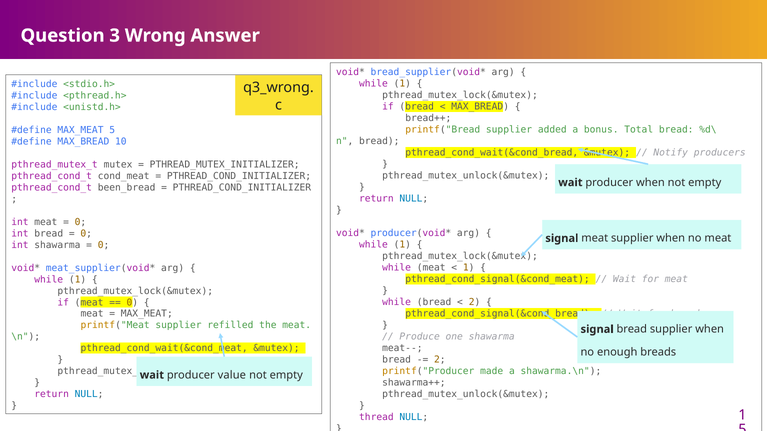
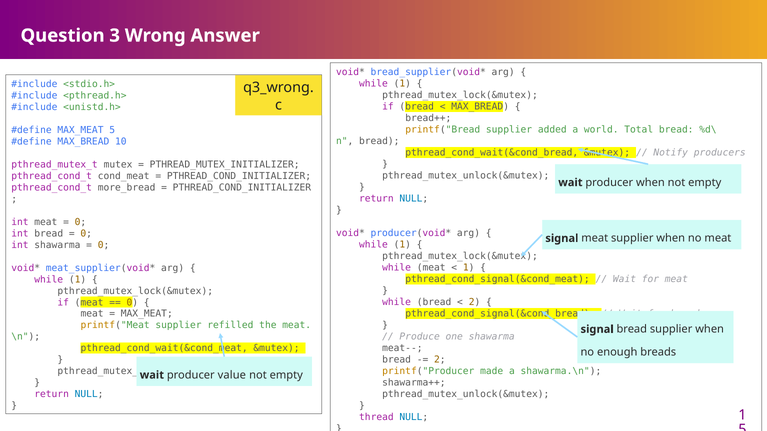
bonus: bonus -> world (601, 130)
been_bread: been_bread -> more_bread (127, 188)
